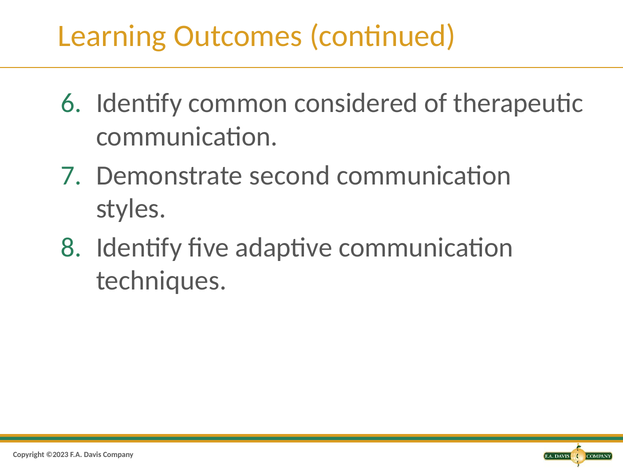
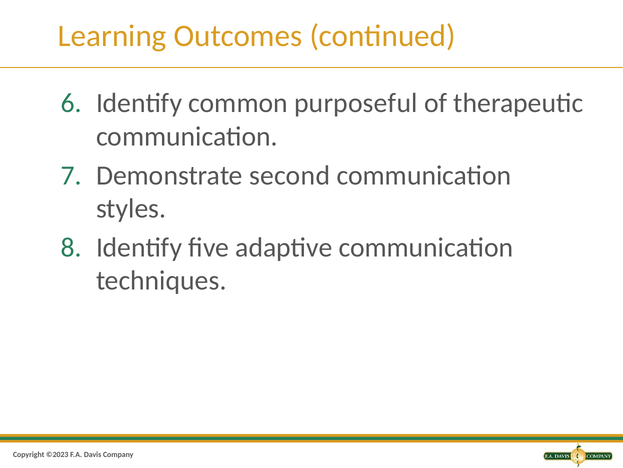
considered: considered -> purposeful (356, 103)
